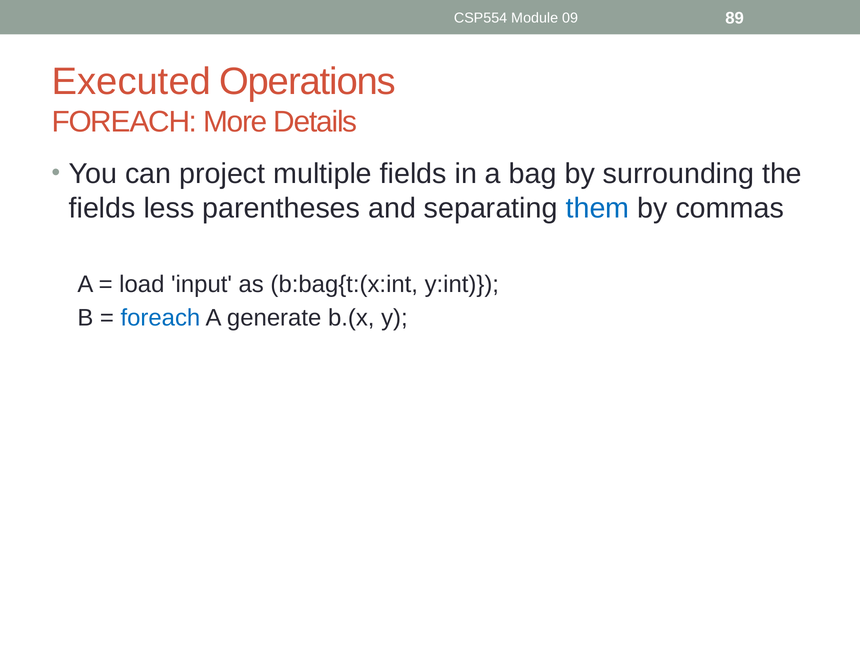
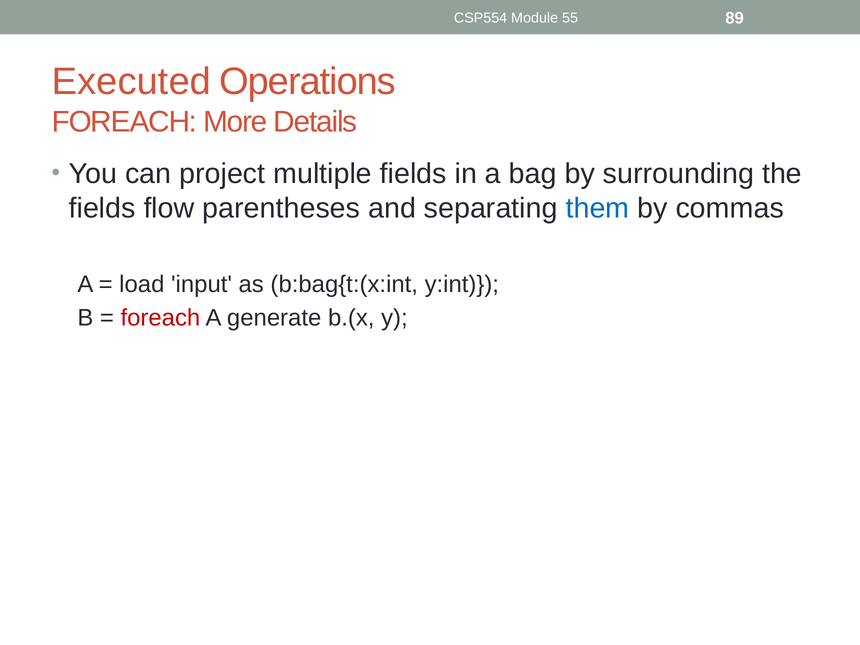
09: 09 -> 55 (570, 18)
less: less -> flow (169, 208)
foreach colour: blue -> red (160, 318)
